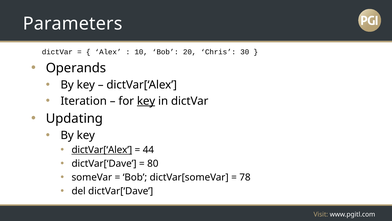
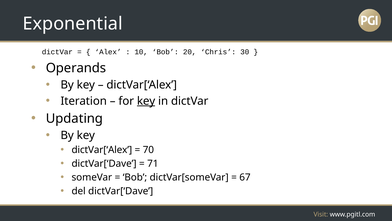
Parameters: Parameters -> Exponential (73, 24)
dictVar[‘Alex underline: present -> none (102, 150)
44: 44 -> 70 (148, 150)
80: 80 -> 71 (153, 163)
78: 78 -> 67 (245, 177)
